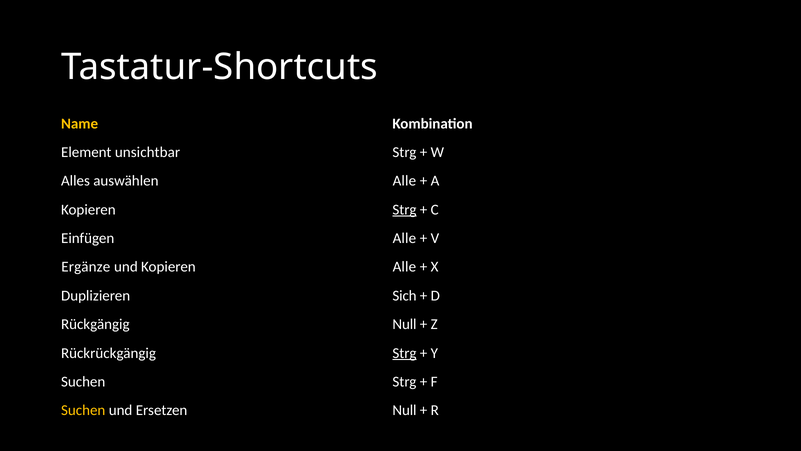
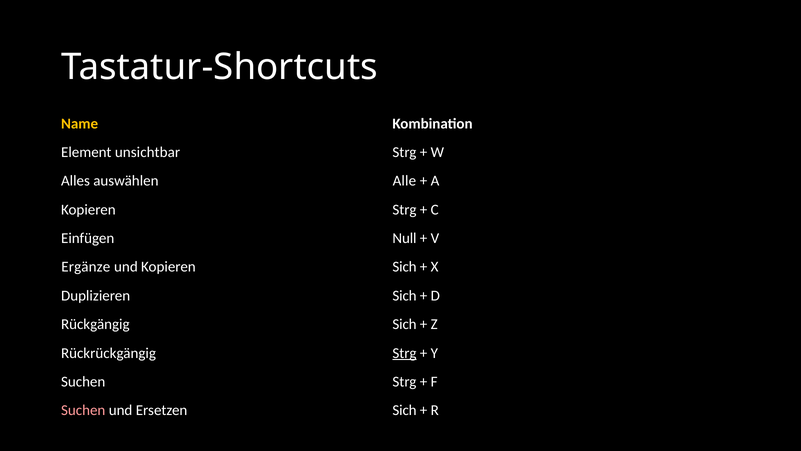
Strg underline: present -> none (404, 209)
Einfügen Alle: Alle -> Null (405, 238)
Kopieren Alle: Alle -> Sich (405, 267)
Rückgängig Null: Null -> Sich (405, 324)
Suchen colour: yellow -> pink (83, 410)
Ersetzen Null: Null -> Sich (405, 410)
